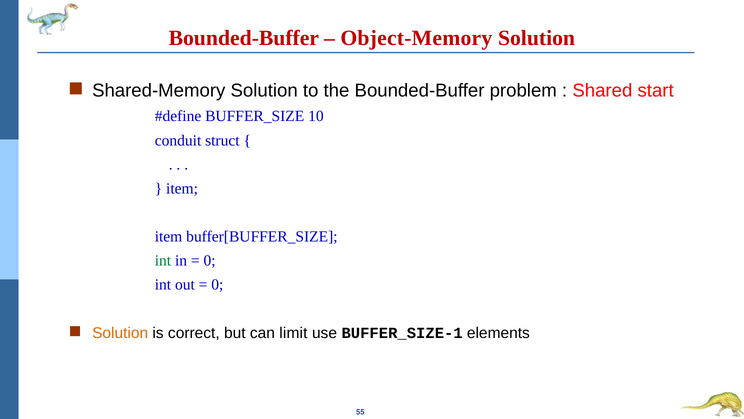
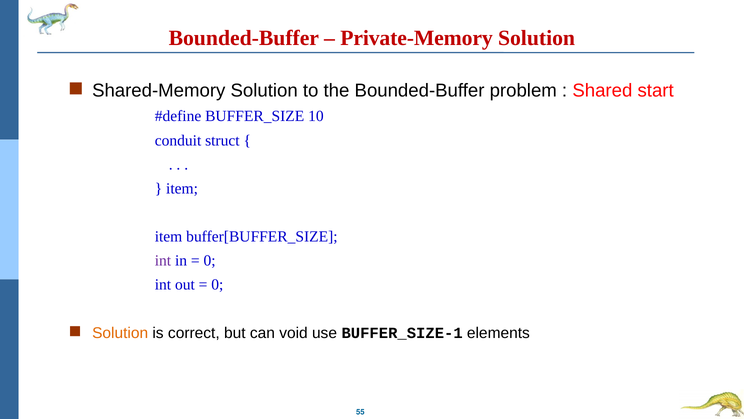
Object-Memory: Object-Memory -> Private-Memory (417, 38)
int colour: green -> purple (163, 260)
limit: limit -> void (293, 332)
